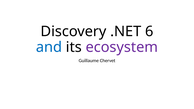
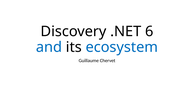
ecosystem colour: purple -> blue (122, 47)
